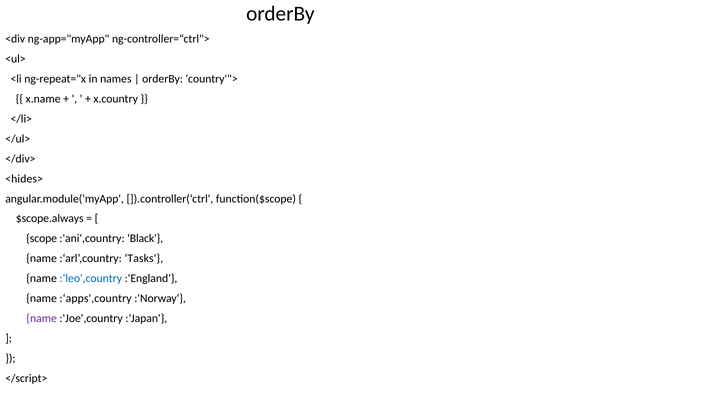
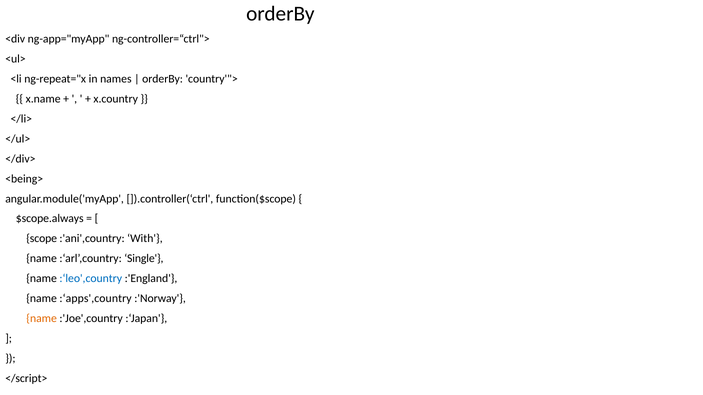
<hides>: <hides> -> <being> (24, 179)
Black: Black -> With (145, 239)
Tasks: Tasks -> Single (144, 259)
name colour: purple -> orange (42, 319)
